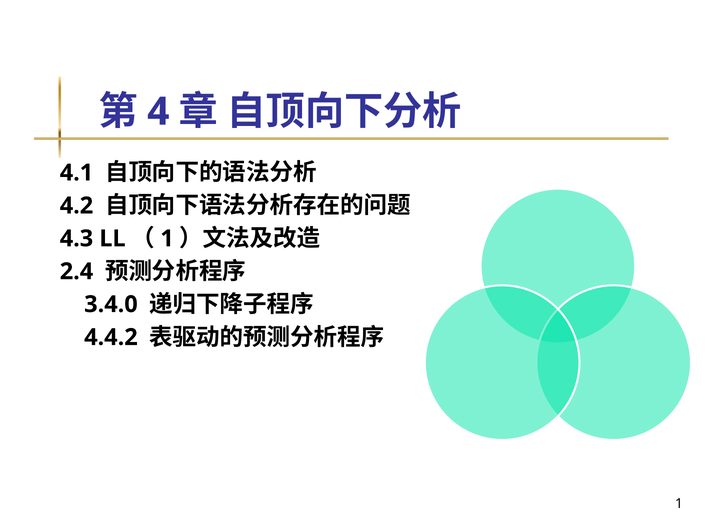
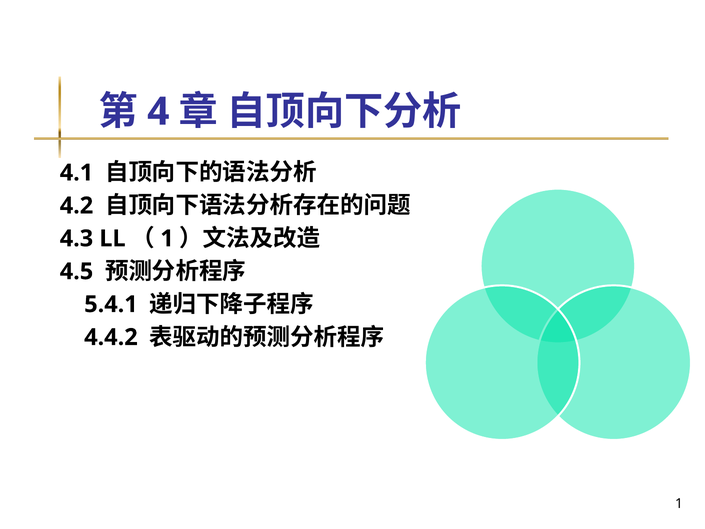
2.4: 2.4 -> 4.5 (76, 271)
3.4.0: 3.4.0 -> 5.4.1 (111, 304)
